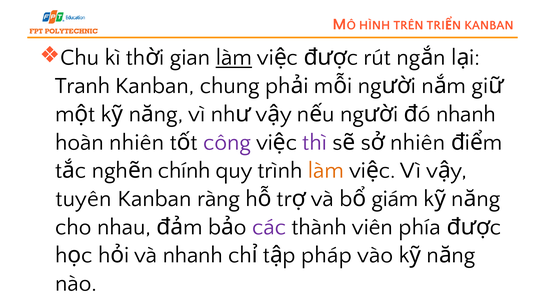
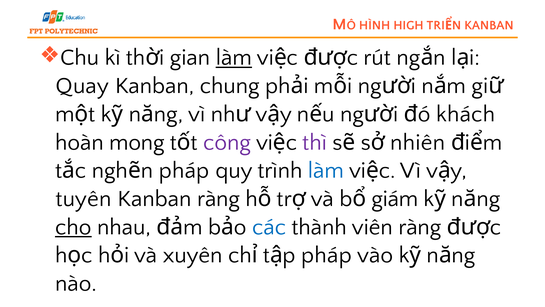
TRÊN: TRÊN -> HIGH (408, 25)
Tranh: Tranh -> Quay (82, 86)
nhanh: nhanh -> khách (466, 114)
hoàn nhiên: nhiên -> mong (137, 142)
chính: chính -> pháp (184, 170)
làm colour: orange -> blue (326, 170)
cho underline: none -> present (73, 227)
các colour: purple -> blue (269, 227)
viên phía: phía -> ràng (420, 227)
và nhanh: nhanh -> xuyên (193, 255)
